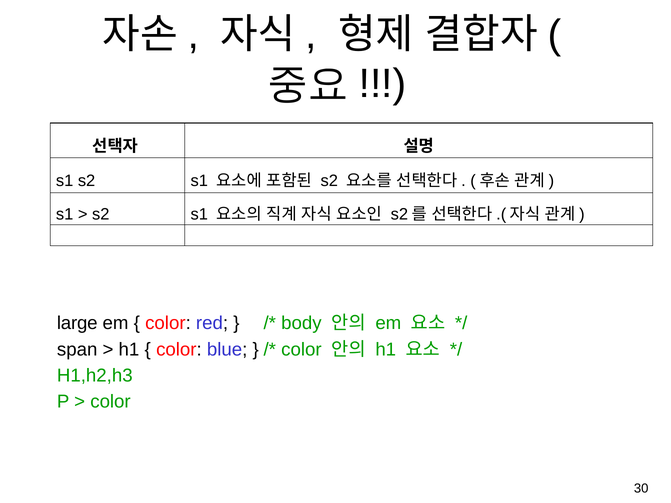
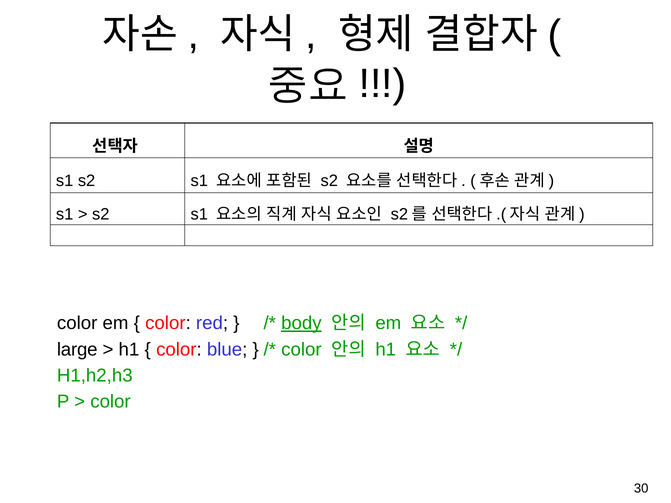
large: large -> color (77, 323)
body underline: none -> present (301, 323)
span: span -> large (77, 350)
